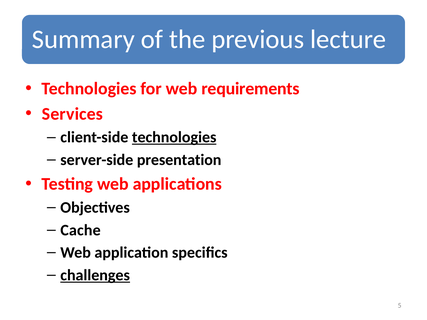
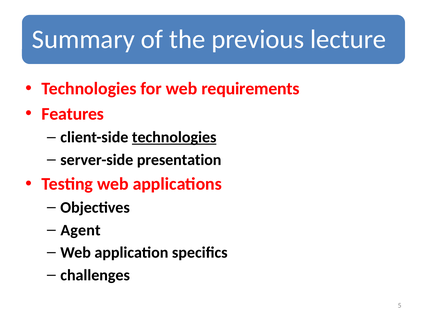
Services: Services -> Features (73, 114)
Cache: Cache -> Agent (81, 230)
challenges underline: present -> none (95, 275)
